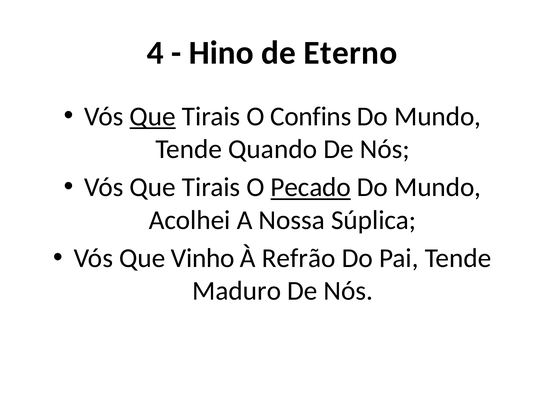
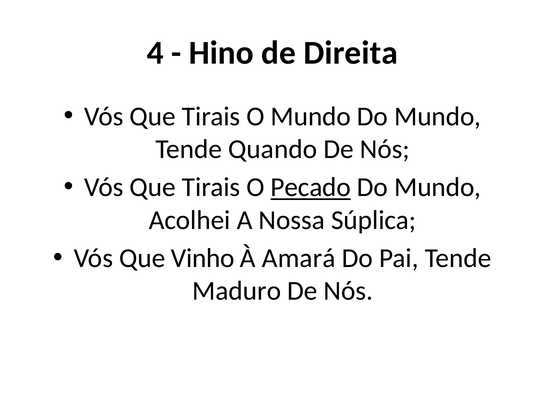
Eterno: Eterno -> Direita (351, 53)
Que underline: present -> none (153, 116)
O Confins: Confins -> Mundo (311, 116)
Refrão: Refrão -> Amará (299, 258)
